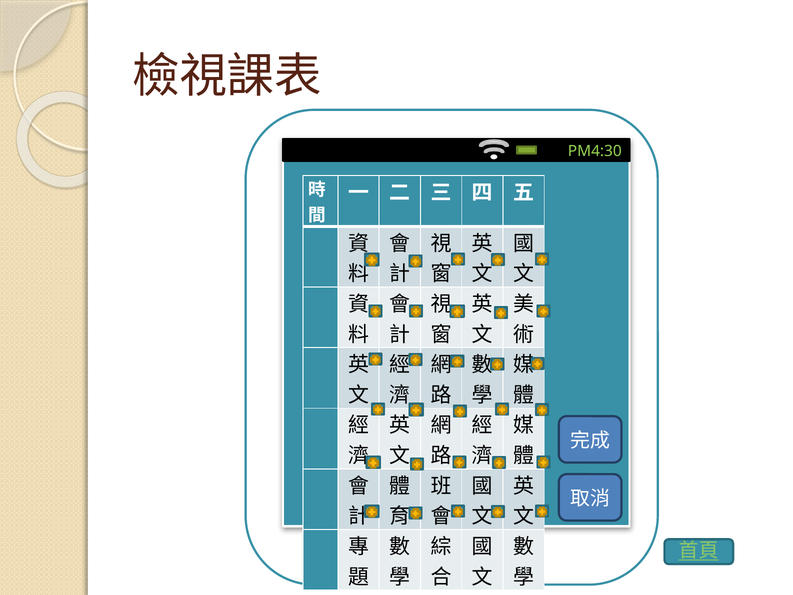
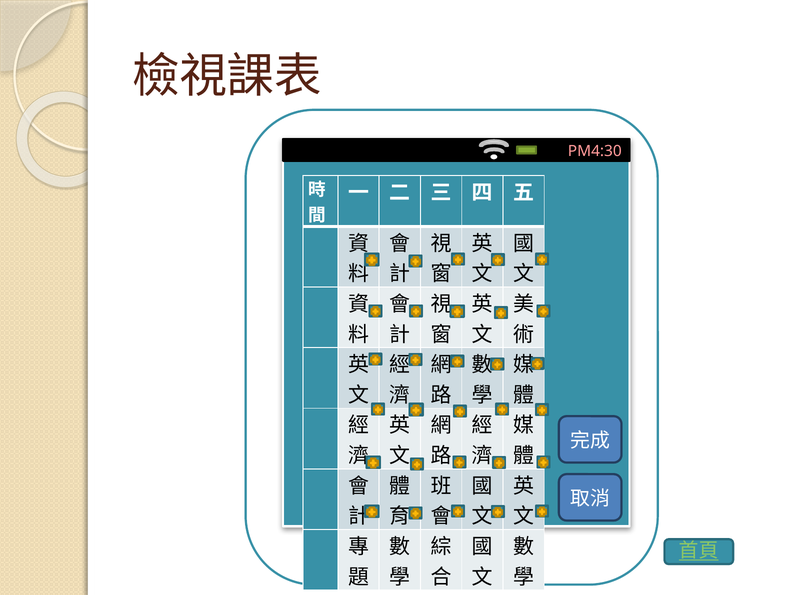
PM4:30 colour: light green -> pink (595, 151)
